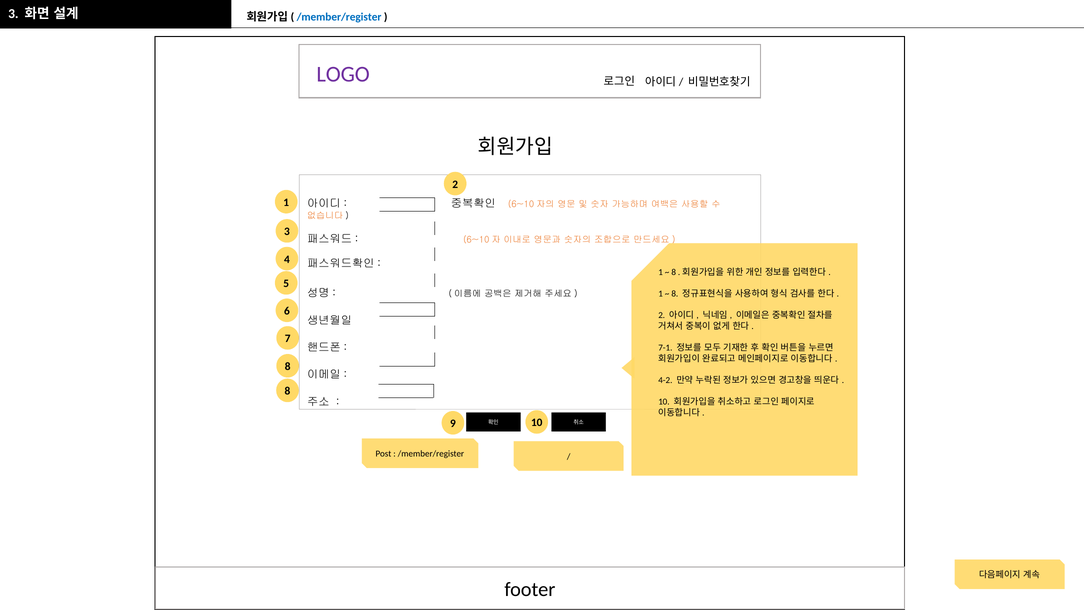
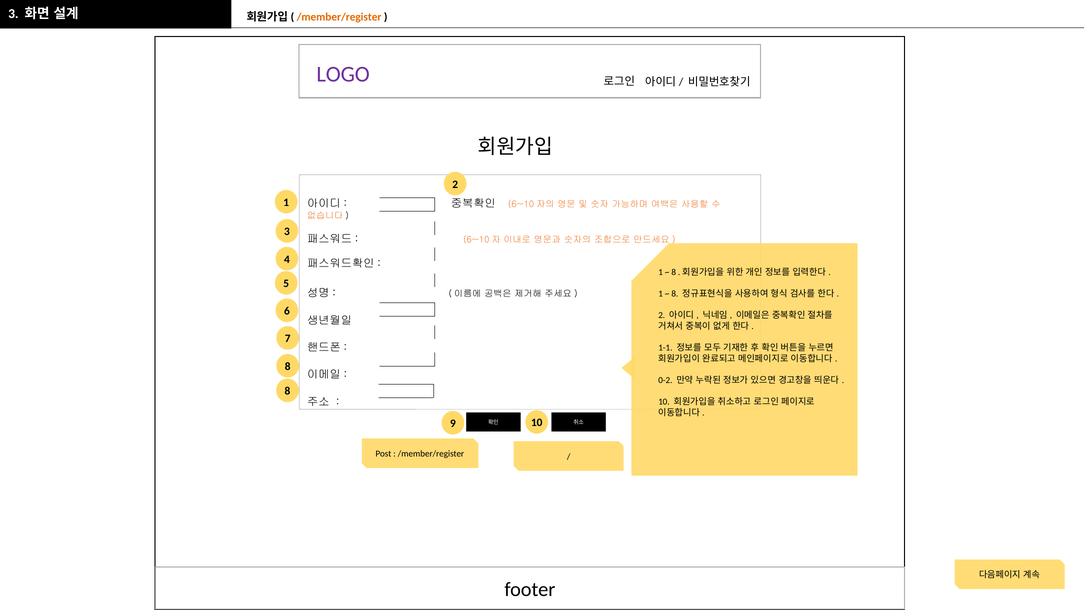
/member/register colour: blue -> orange (339, 17)
7-1: 7-1 -> 1-1 (665, 348)
4-2: 4-2 -> 0-2 (665, 380)
